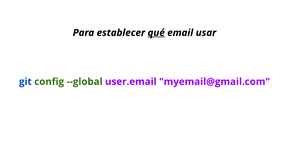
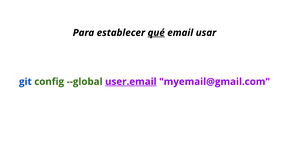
user.email underline: none -> present (131, 82)
